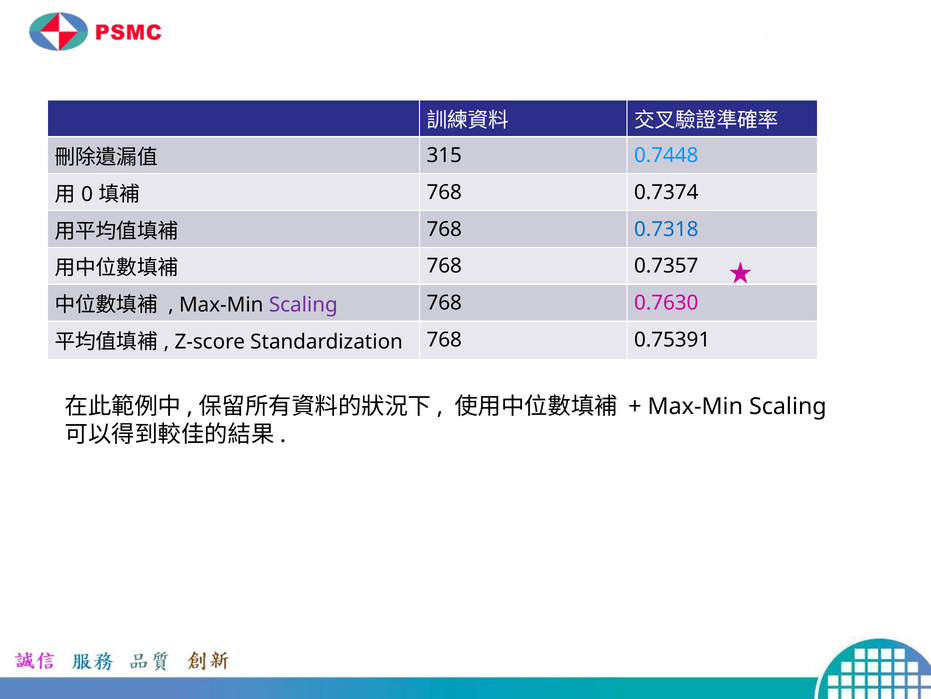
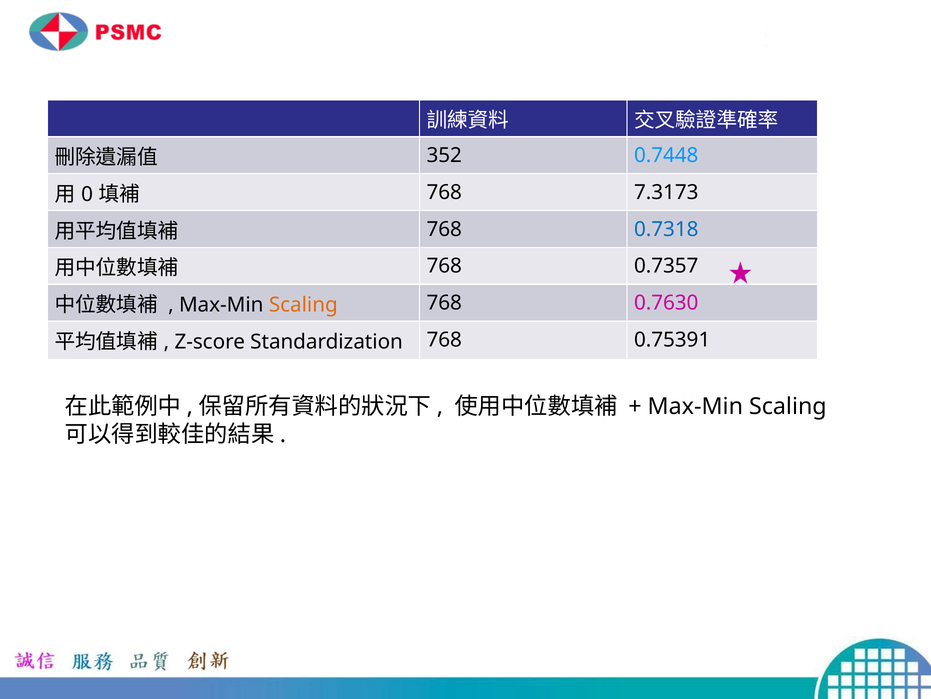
315: 315 -> 352 (444, 155)
0.7374: 0.7374 -> 7.3173 (666, 192)
Scaling colour: purple -> orange (303, 305)
